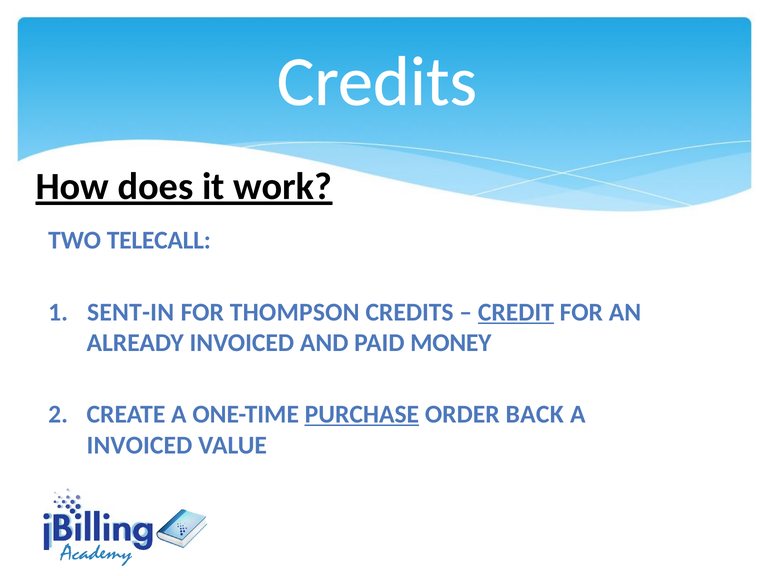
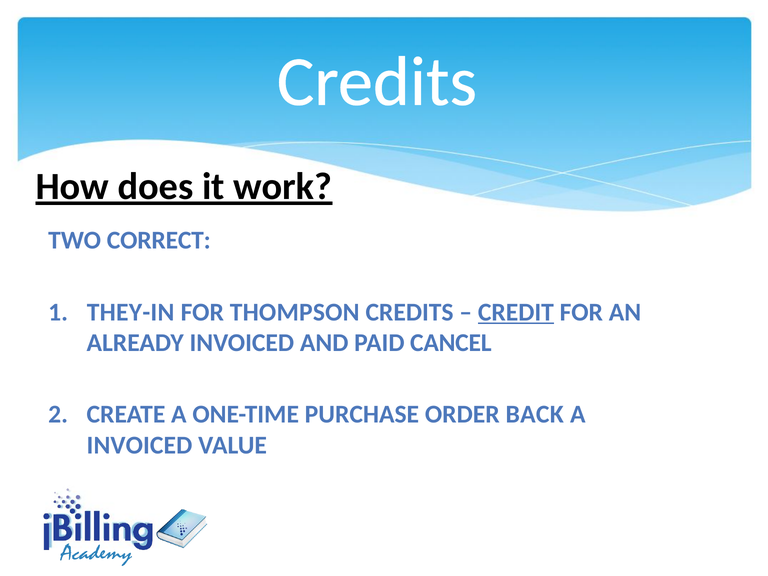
TELECALL: TELECALL -> CORRECT (159, 240)
SENT-IN: SENT-IN -> THEY-IN (131, 312)
MONEY: MONEY -> CANCEL (451, 343)
PURCHASE underline: present -> none (362, 414)
